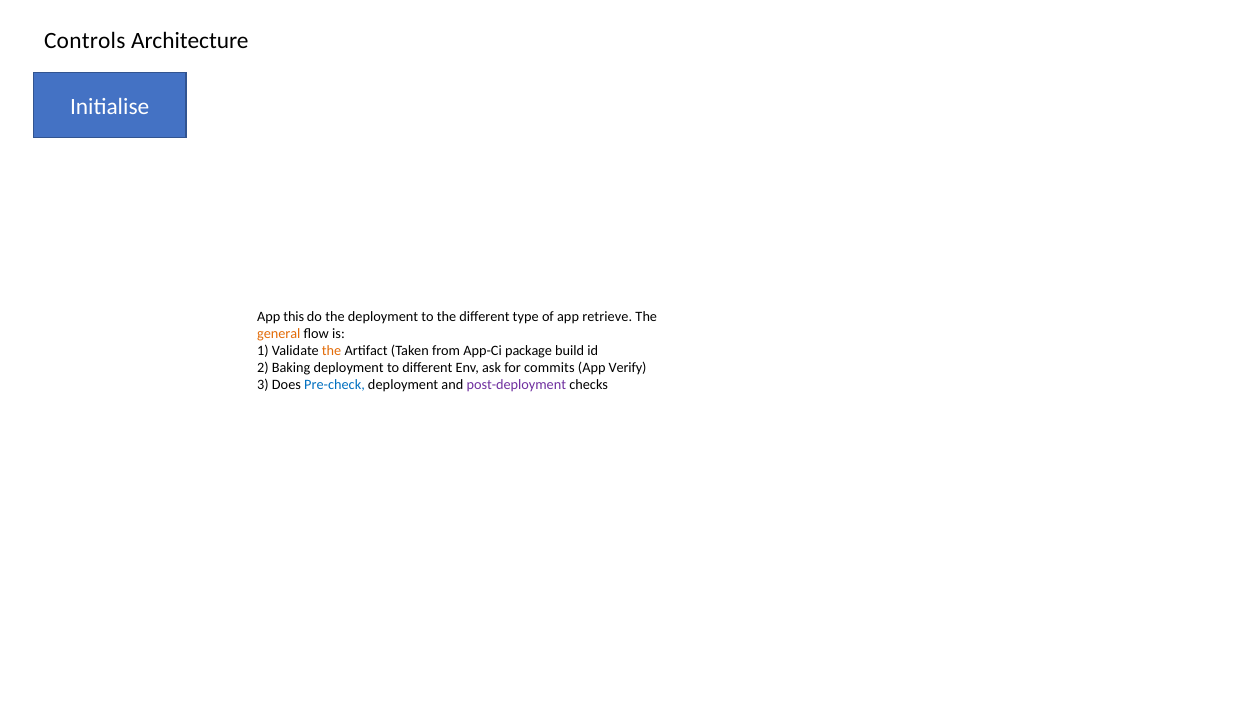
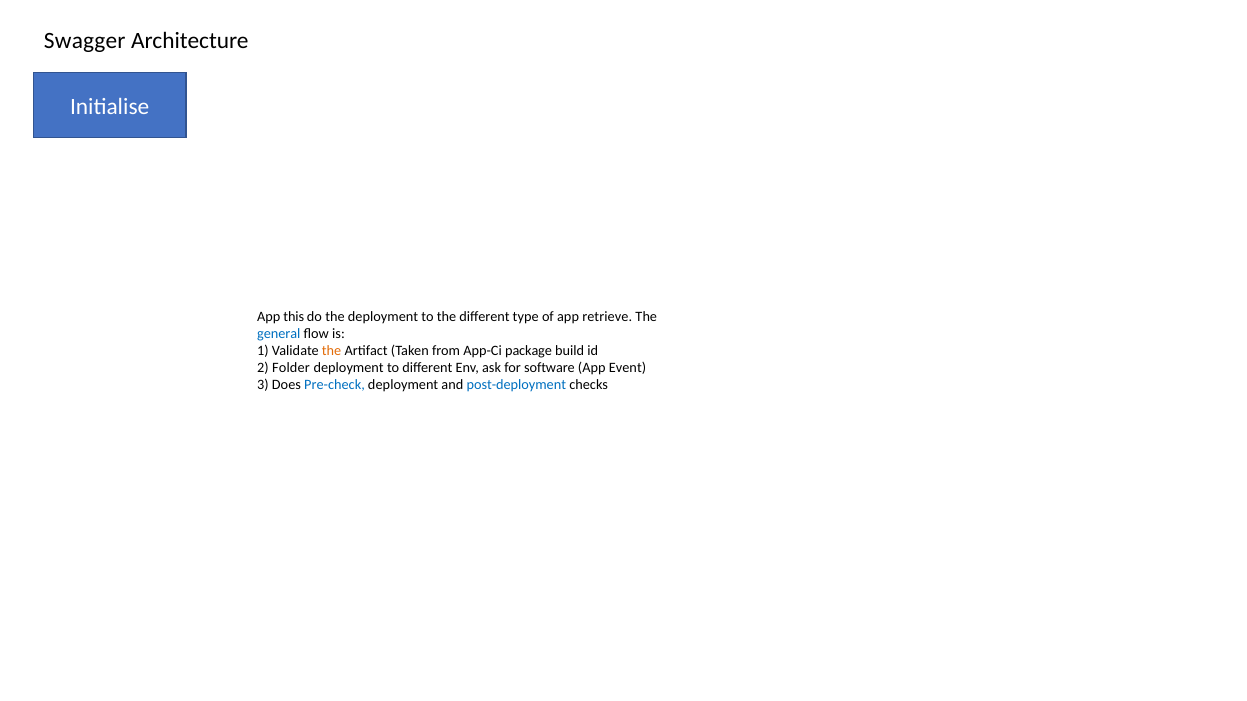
Controls: Controls -> Swagger (85, 41)
general colour: orange -> blue (279, 334)
Baking: Baking -> Folder (291, 368)
commits: commits -> software (549, 368)
Verify: Verify -> Event (628, 368)
post-deployment colour: purple -> blue (516, 385)
